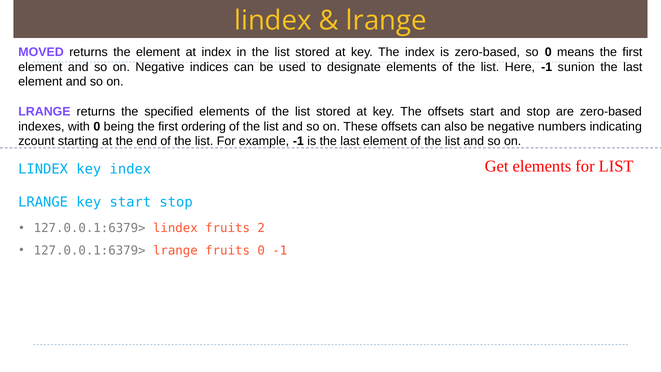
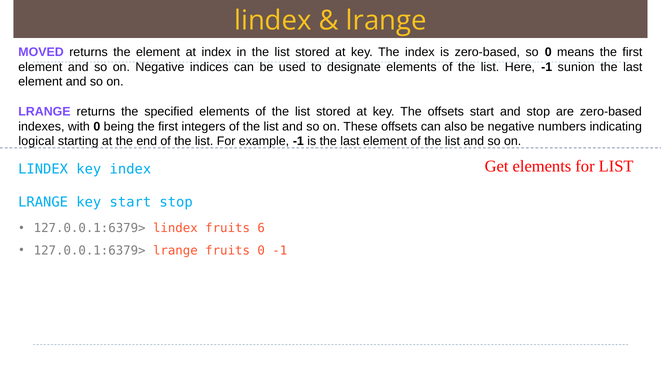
ordering: ordering -> integers (204, 126)
zcount: zcount -> logical (36, 141)
2: 2 -> 6 (261, 228)
